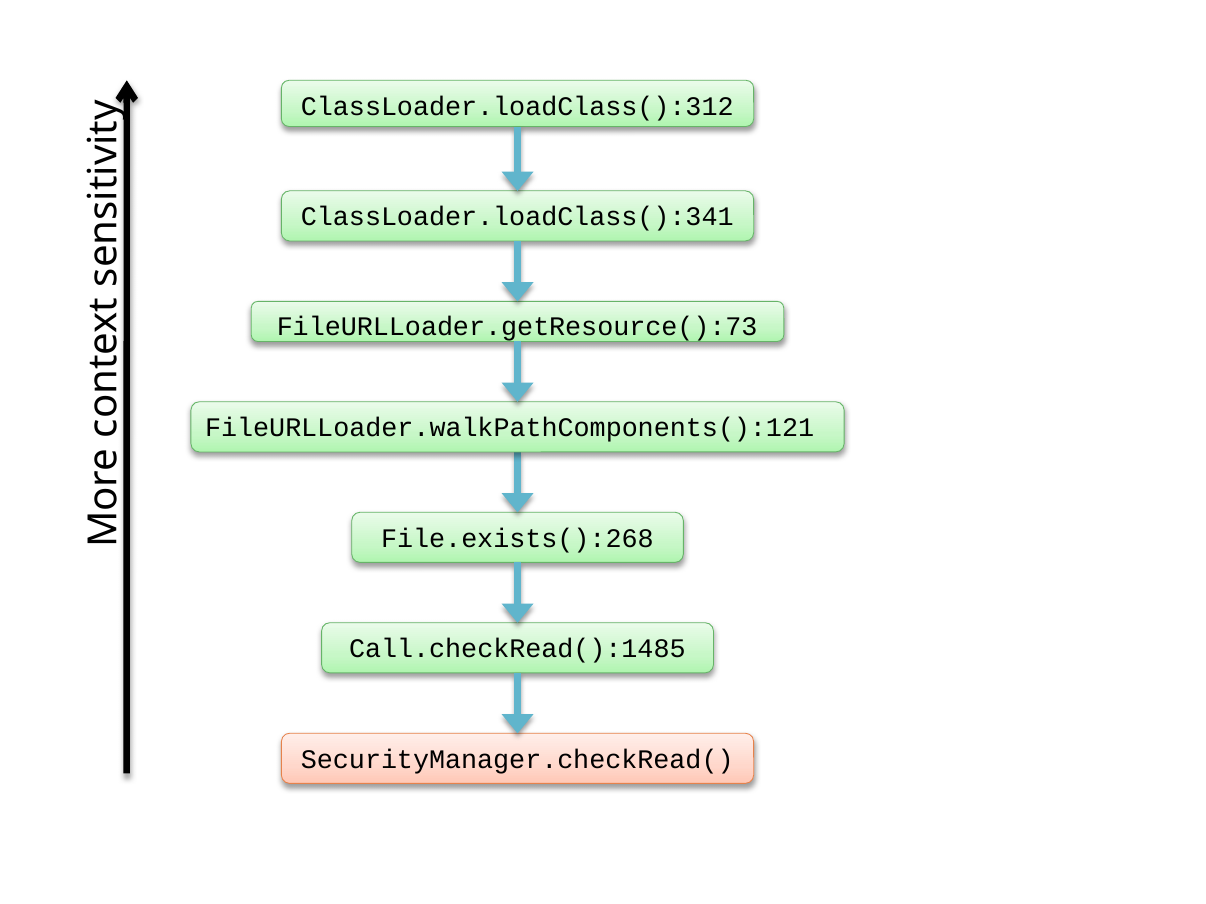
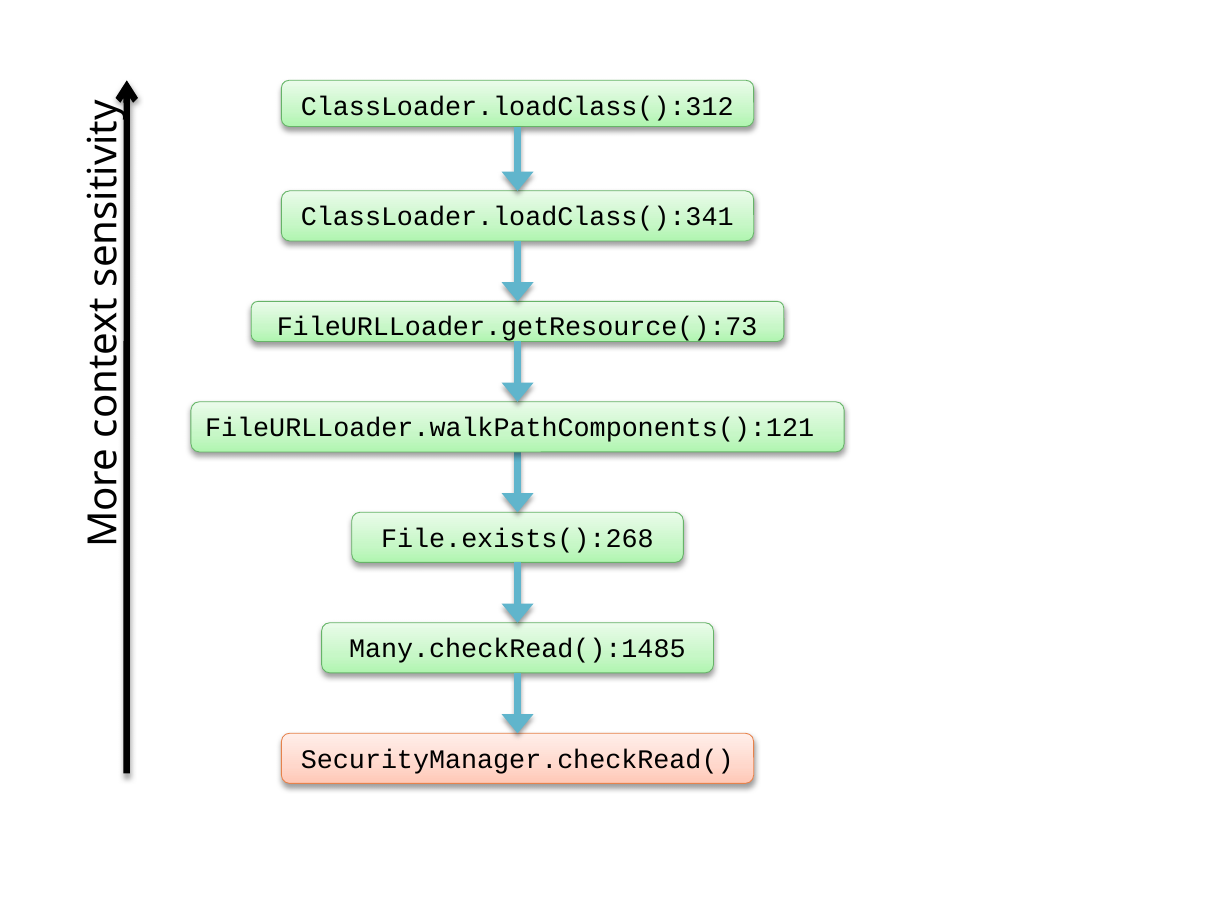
Call.checkRead():1485: Call.checkRead():1485 -> Many.checkRead():1485 (517, 649)
